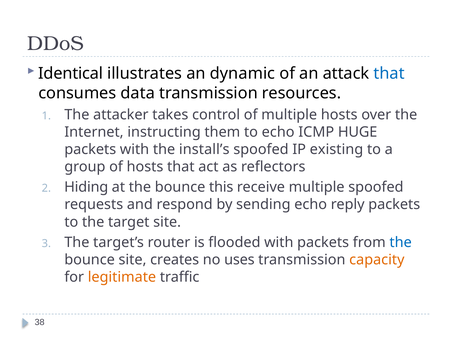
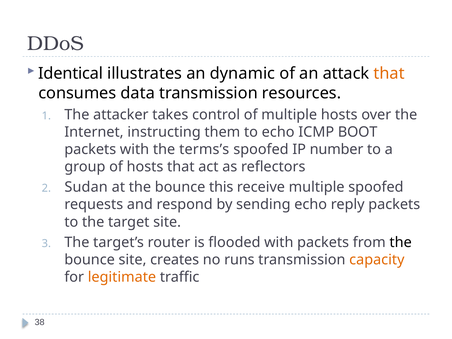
that colour: blue -> orange (389, 73)
HUGE: HUGE -> BOOT (358, 132)
install’s: install’s -> terms’s (204, 149)
existing: existing -> number (337, 149)
Hiding: Hiding -> Sudan (86, 187)
the colour: blue -> black (401, 242)
uses: uses -> runs (239, 260)
